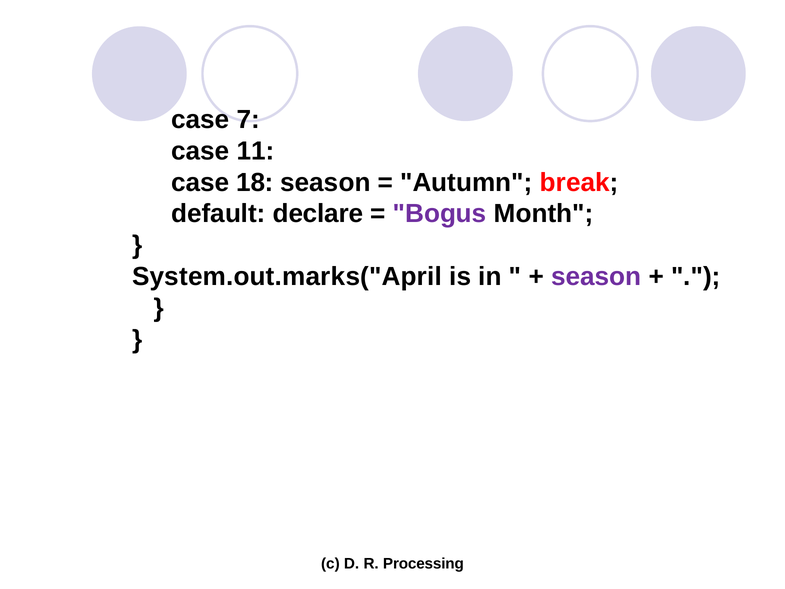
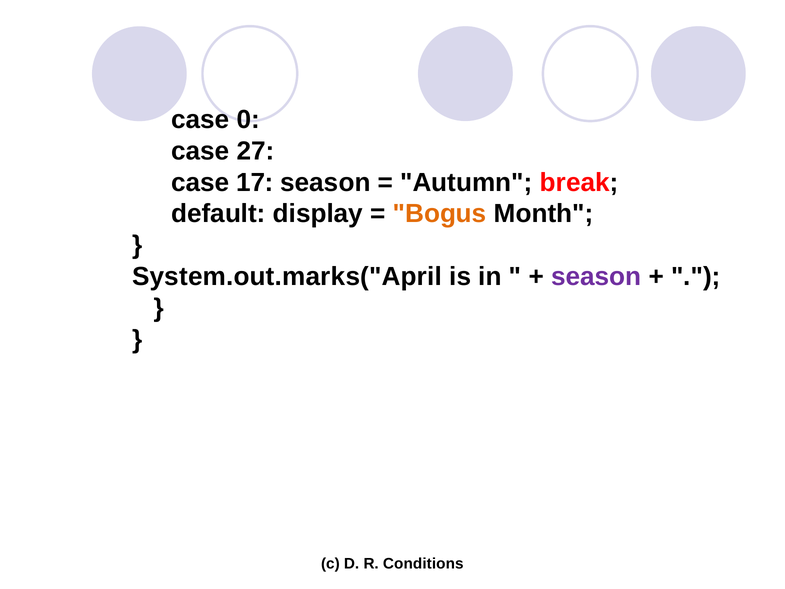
7: 7 -> 0 (248, 119)
11: 11 -> 27 (256, 151)
18: 18 -> 17 (255, 182)
declare: declare -> display (318, 214)
Bogus colour: purple -> orange (440, 214)
Processing: Processing -> Conditions (423, 564)
